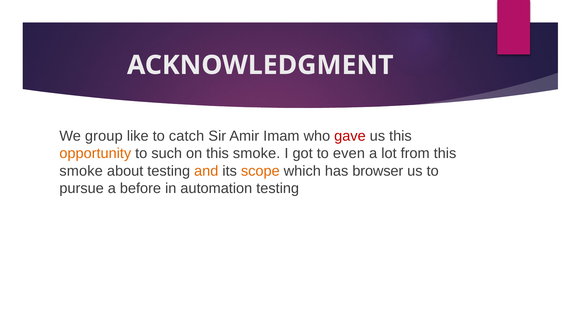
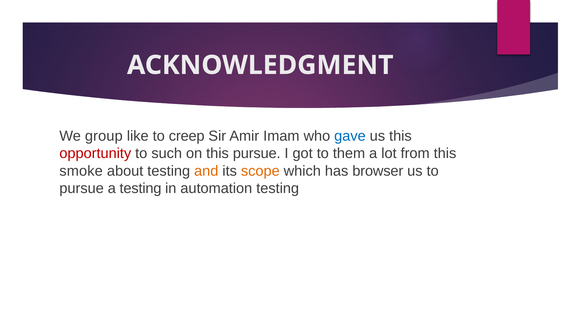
catch: catch -> creep (187, 136)
gave colour: red -> blue (350, 136)
opportunity colour: orange -> red (95, 153)
on this smoke: smoke -> pursue (257, 153)
even: even -> them (349, 153)
a before: before -> testing (141, 188)
